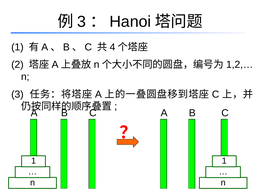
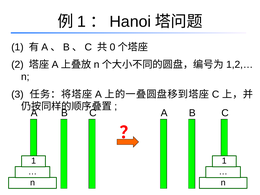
3: 3 -> 1 (82, 22)
4: 4 -> 0 (112, 47)
